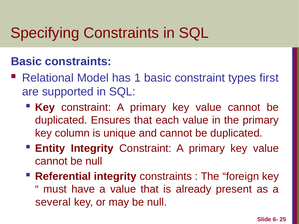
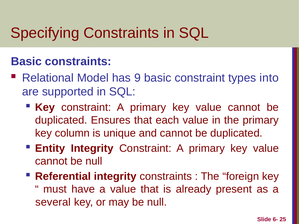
1: 1 -> 9 (137, 78)
first: first -> into (269, 78)
